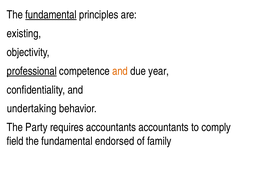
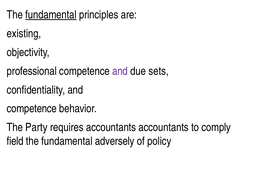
professional underline: present -> none (32, 71)
and colour: orange -> purple (120, 71)
year: year -> sets (159, 71)
undertaking: undertaking -> competence (32, 108)
endorsed: endorsed -> adversely (115, 141)
family: family -> policy (159, 141)
